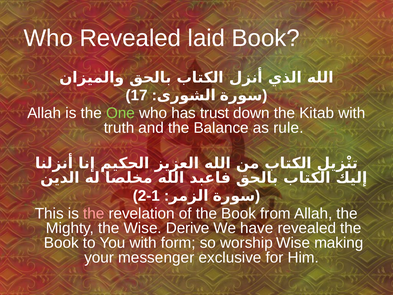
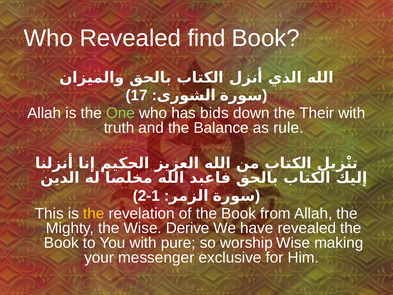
laid: laid -> find (206, 38)
trust: trust -> bids (214, 113)
Kitab: Kitab -> Their (317, 113)
the colour: pink -> yellow (94, 213)
form: form -> pure (178, 243)
